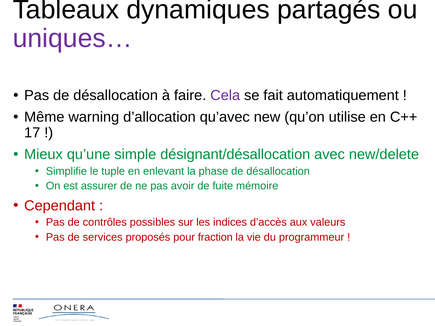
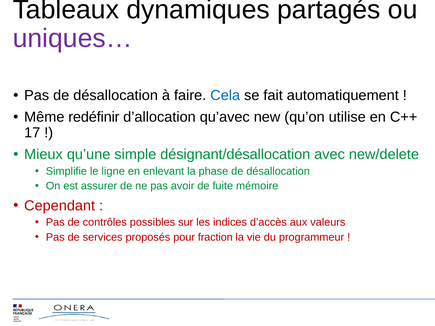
Cela colour: purple -> blue (225, 96)
warning: warning -> redéfinir (94, 117)
tuple: tuple -> ligne (113, 171)
